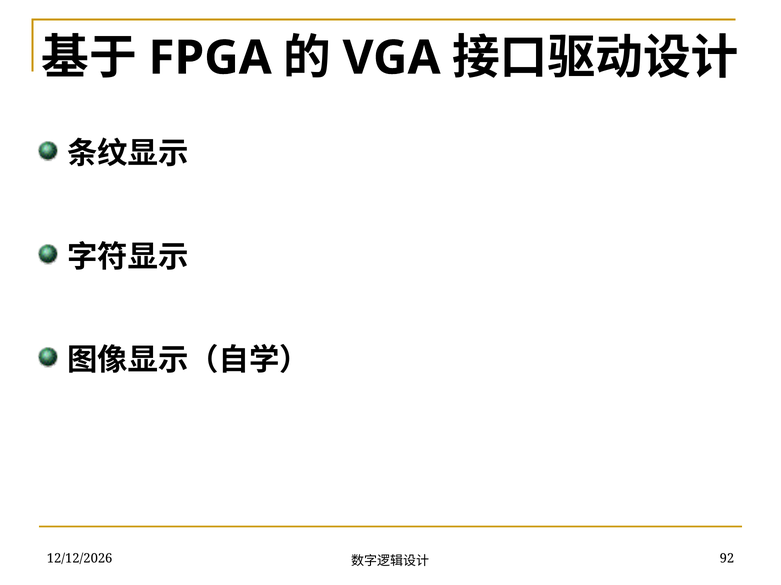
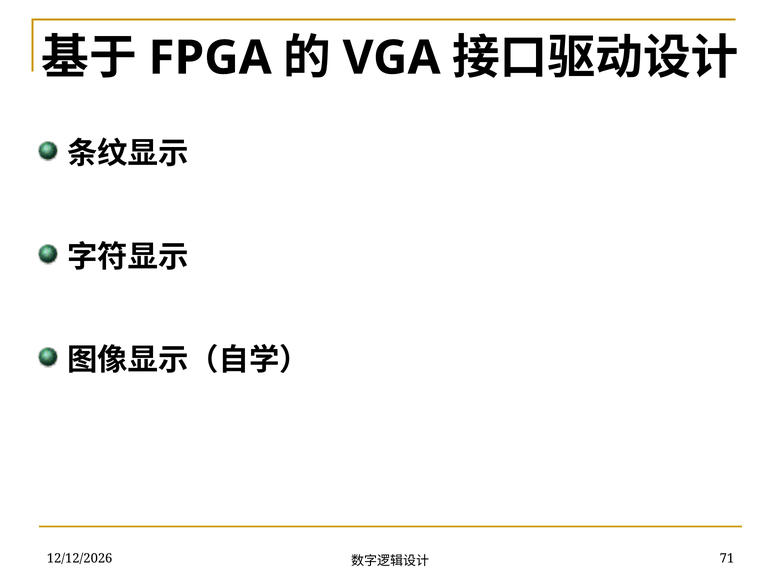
92: 92 -> 71 (727, 559)
